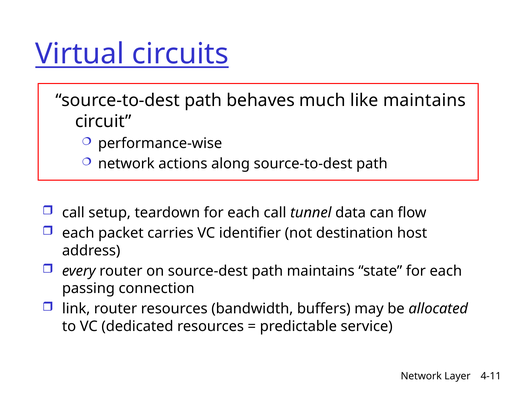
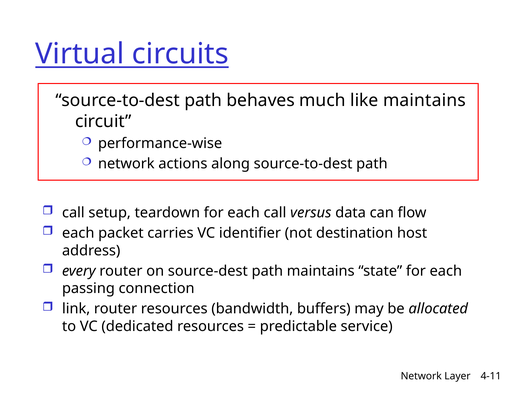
tunnel: tunnel -> versus (311, 213)
